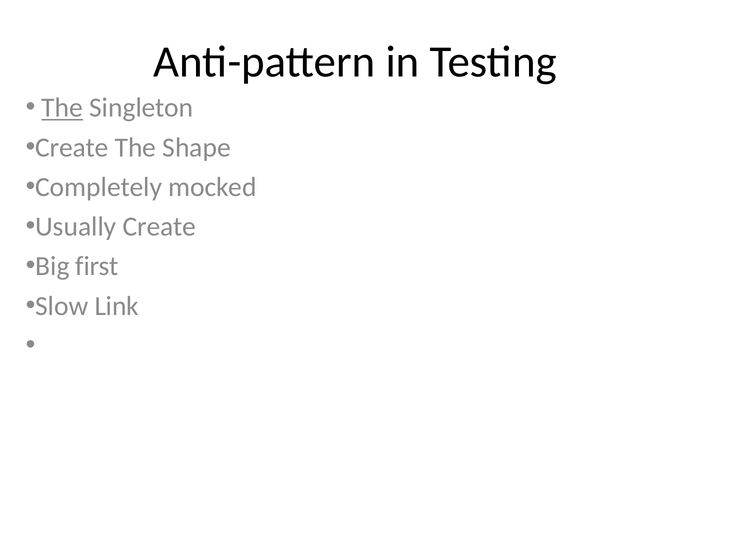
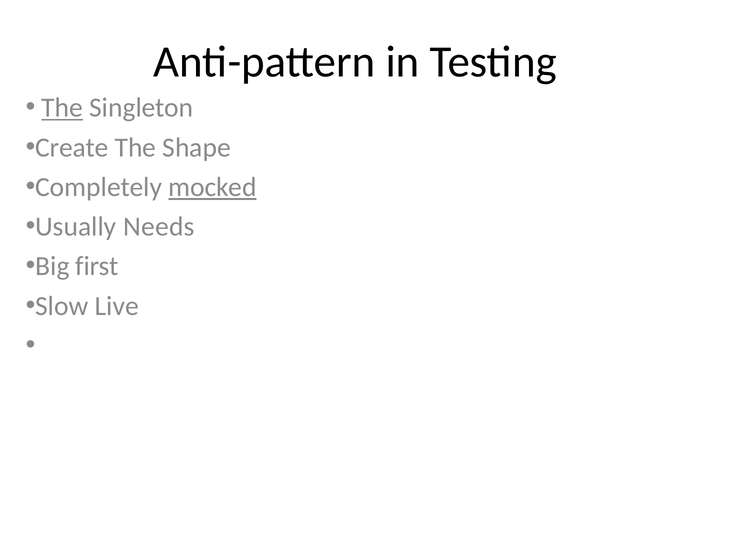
mocked underline: none -> present (212, 187)
Usually Create: Create -> Needs (159, 227)
Link: Link -> Live (117, 306)
